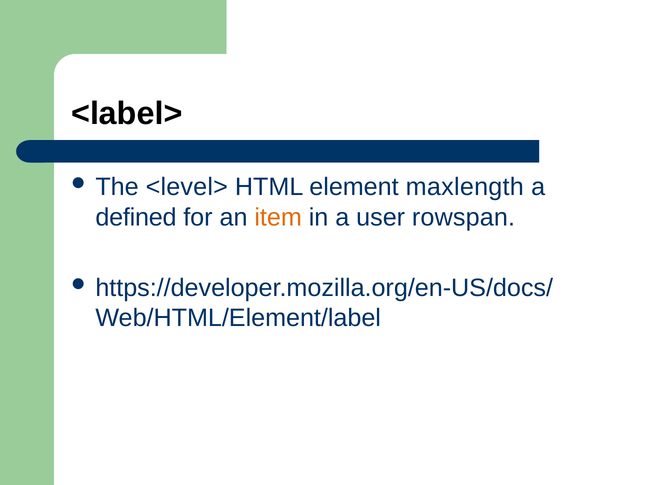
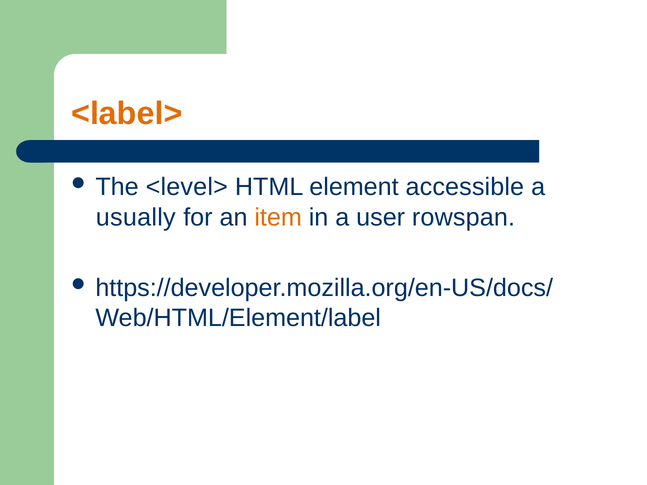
<label> colour: black -> orange (127, 114)
maxlength: maxlength -> accessible (465, 187)
defined: defined -> usually (136, 217)
